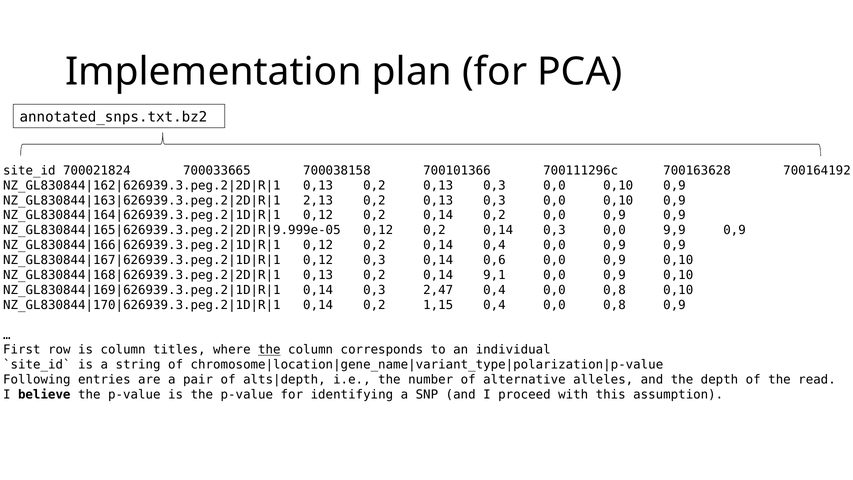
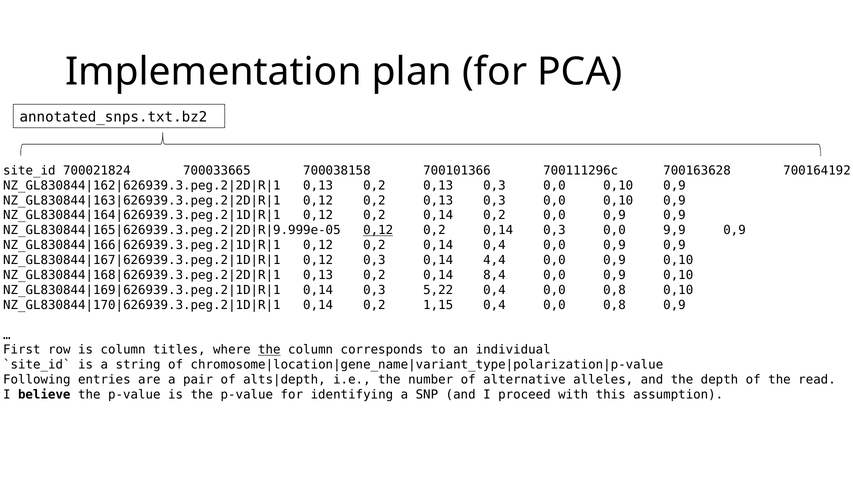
2,13: 2,13 -> 0,12 (318, 200)
0,12 underline: none -> present (378, 230)
0,6: 0,6 -> 4,4 (494, 260)
9,1: 9,1 -> 8,4 (494, 275)
2,47: 2,47 -> 5,22 (438, 290)
